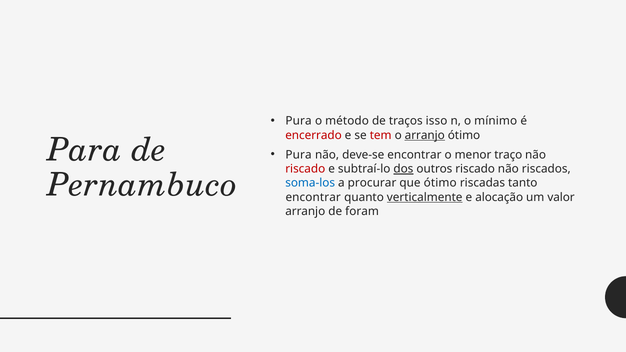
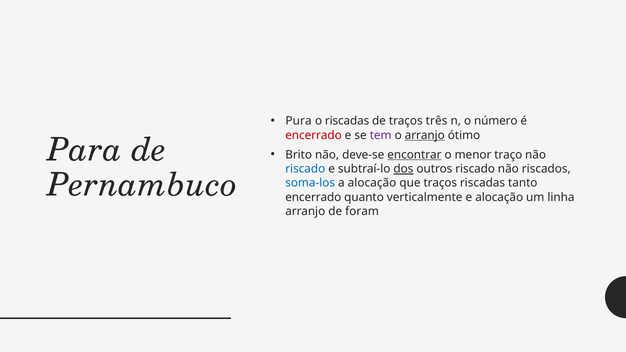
o método: método -> riscadas (347, 121)
isso: isso -> três (437, 121)
mínimo: mínimo -> número (496, 121)
tem colour: red -> purple (381, 135)
Pura: Pura -> Brito (299, 155)
encontrar underline: none -> present (414, 155)
riscado colour: red -> blue (305, 169)
a procurar: procurar -> alocação (372, 183)
que ótimo: ótimo -> traços (440, 183)
encontrar: encontrar -> encerrado (313, 197)
verticalmente underline: present -> none (425, 197)
valor: valor -> linha (561, 197)
